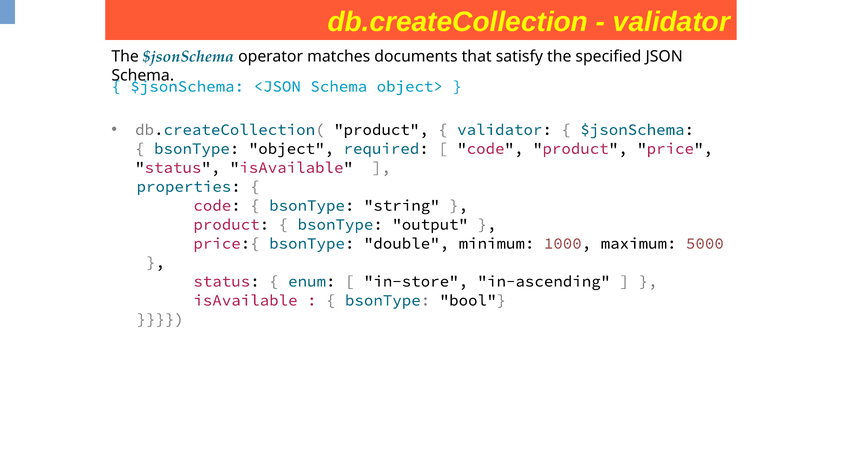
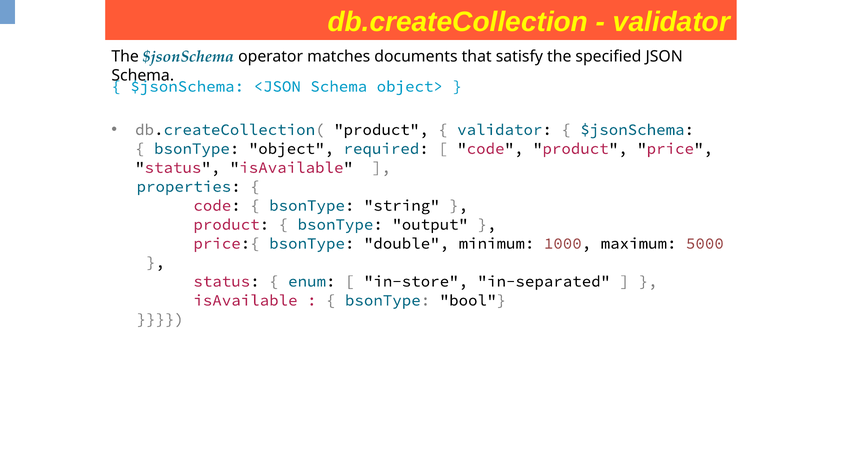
in-ascending: in-ascending -> in-separated (544, 281)
